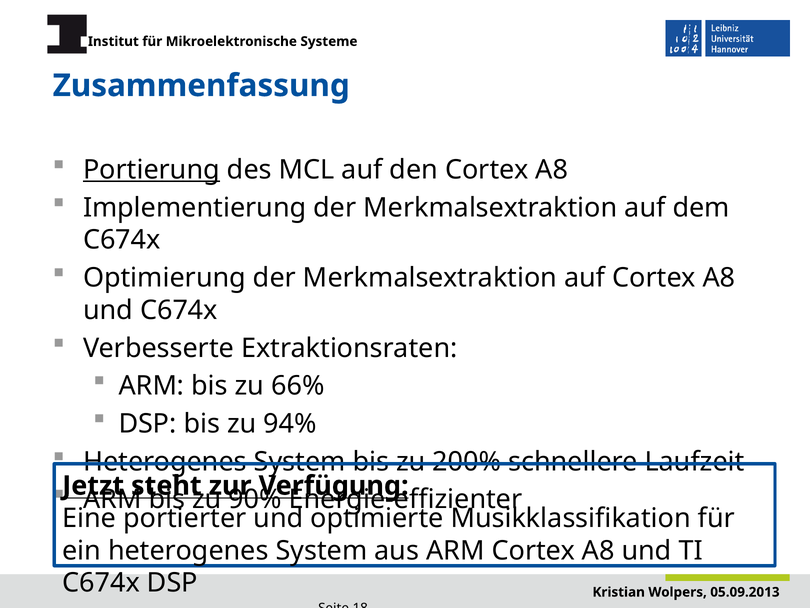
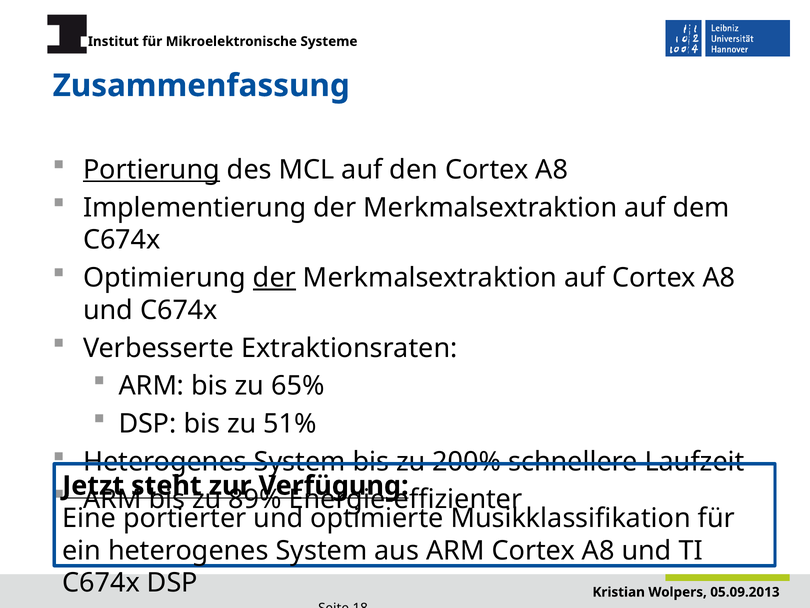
der underline: none -> present (274, 278)
66%: 66% -> 65% (298, 386)
94%: 94% -> 51% (290, 423)
90%: 90% -> 89% (255, 499)
